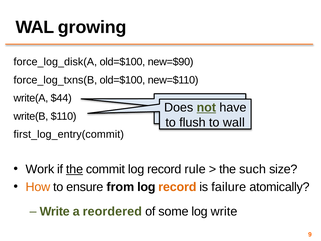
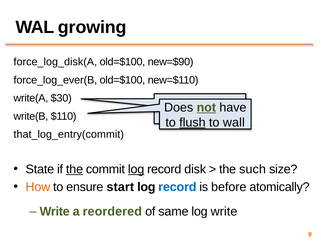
force_log_txns(B: force_log_txns(B -> force_log_ever(B (55, 80)
$44: $44 -> $30 (61, 98)
flush underline: none -> present (192, 122)
first_log_entry(commit: first_log_entry(commit -> that_log_entry(commit (69, 134)
Work: Work -> State (40, 169)
log underline: none -> present (136, 169)
rule: rule -> disk (195, 169)
from: from -> start (120, 187)
record colour: orange -> blue (177, 187)
failure: failure -> before (229, 187)
some: some -> same (173, 211)
